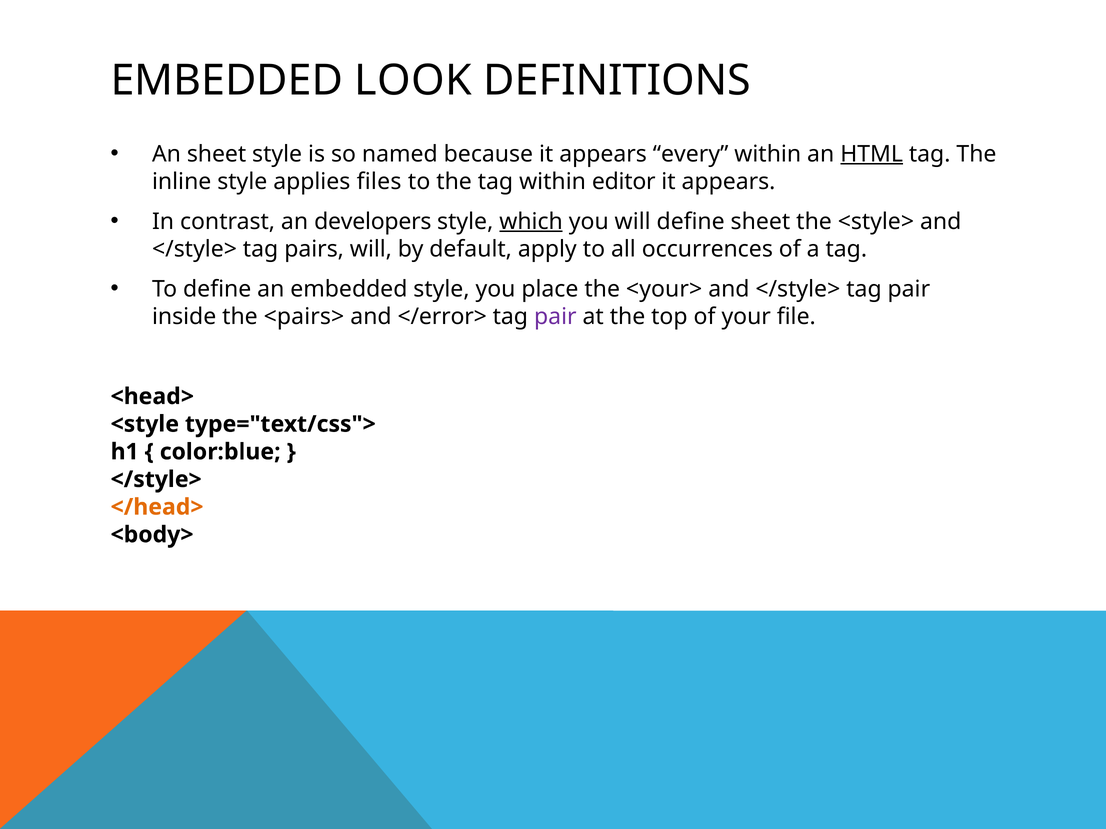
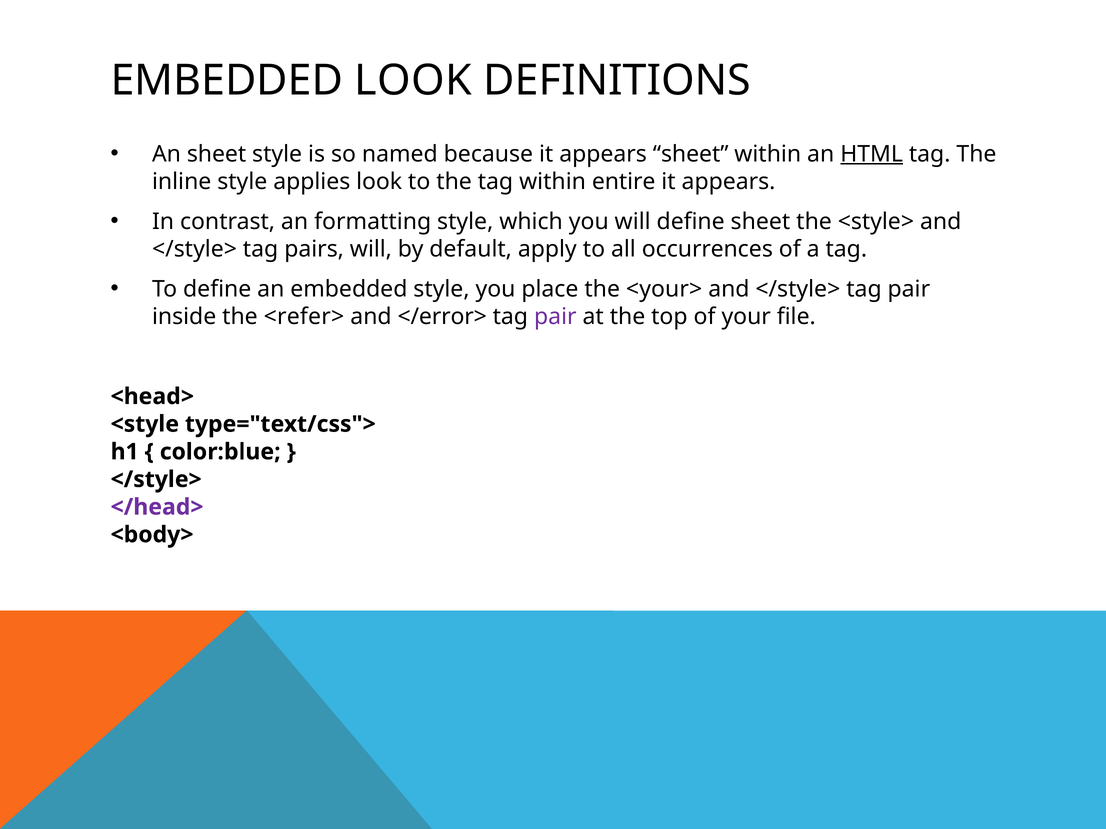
appears every: every -> sheet (691, 154)
applies files: files -> look (379, 182)
editor: editor -> entire (624, 182)
developers: developers -> formatting (373, 222)
which underline: present -> none (531, 222)
<pairs>: <pairs> -> <refer> (304, 317)
</head> colour: orange -> purple (157, 507)
